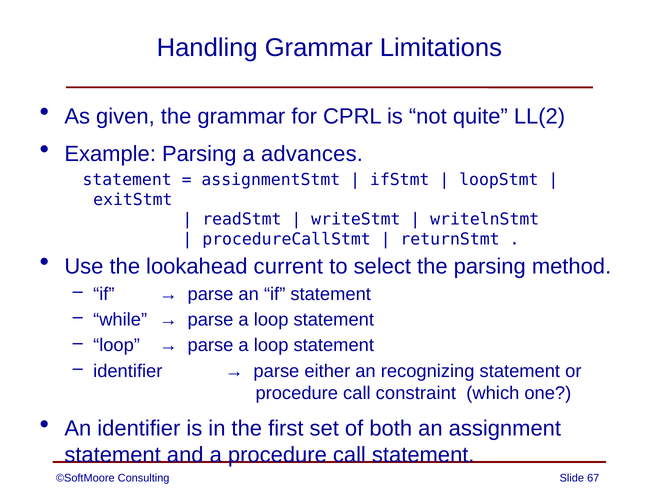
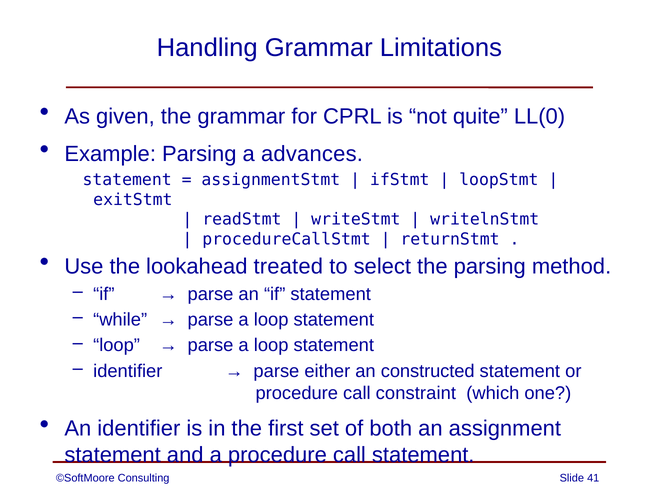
LL(2: LL(2 -> LL(0 (540, 116)
current: current -> treated (288, 266)
recognizing: recognizing -> constructed (428, 371)
67: 67 -> 41 (593, 477)
